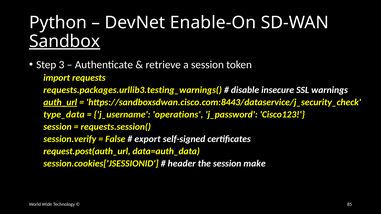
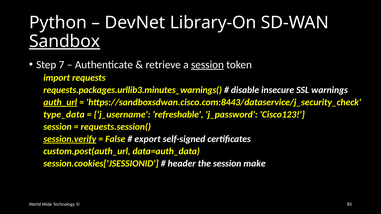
Enable-On: Enable-On -> Library-On (213, 23)
3: 3 -> 7 (62, 65)
session underline: none -> present (207, 65)
requests.packages.urllib3.testing_warnings(: requests.packages.urllib3.testing_warnings( -> requests.packages.urllib3.minutes_warnings( (133, 90)
operations: operations -> refreshable (178, 115)
session.verify underline: none -> present (70, 139)
request.post(auth_url: request.post(auth_url -> custom.post(auth_url (87, 151)
